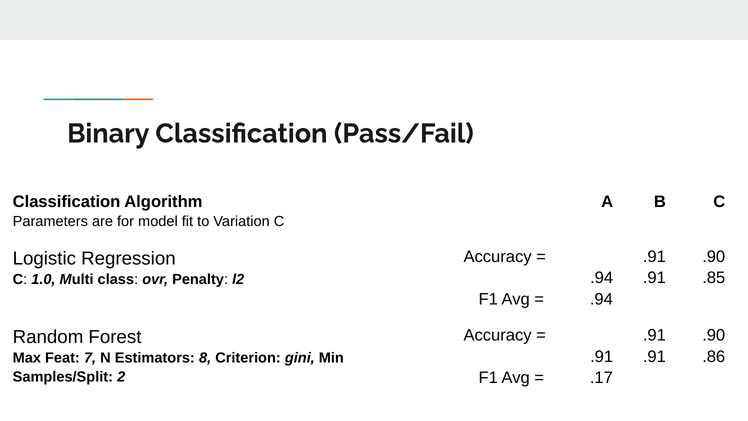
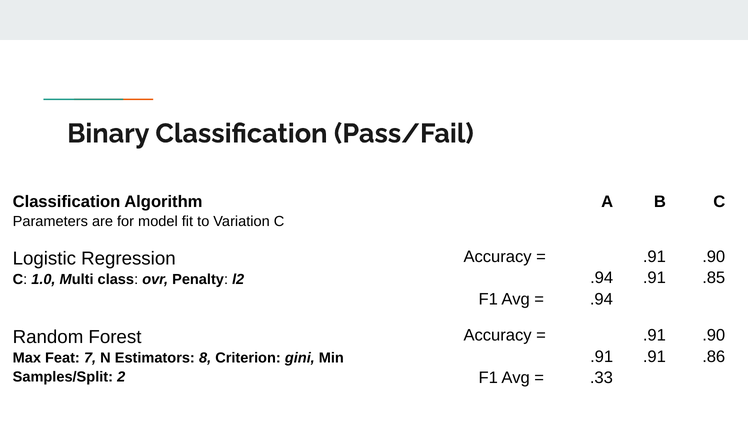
.17: .17 -> .33 (601, 378)
